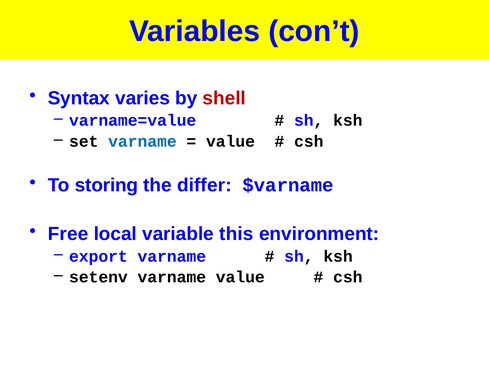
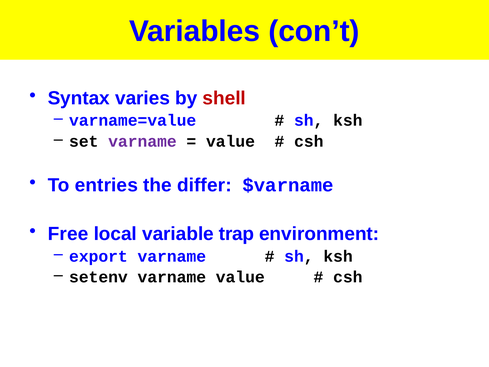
varname colour: blue -> purple (142, 141)
storing: storing -> entries (106, 185)
this: this -> trap (237, 234)
